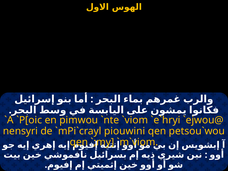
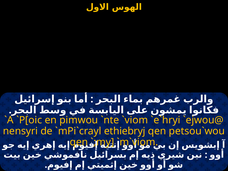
piouwini: piouwini -> ethiebryj (125, 131)
